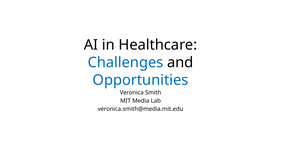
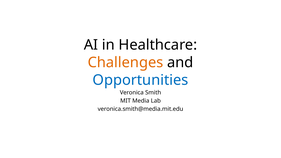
Challenges colour: blue -> orange (125, 62)
